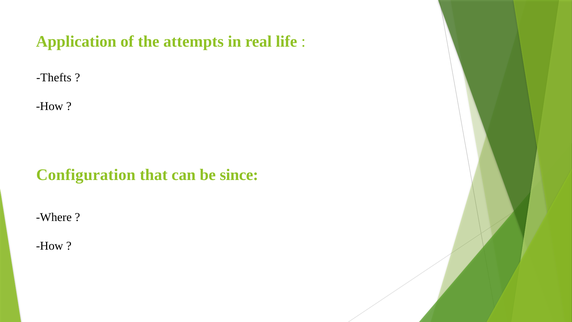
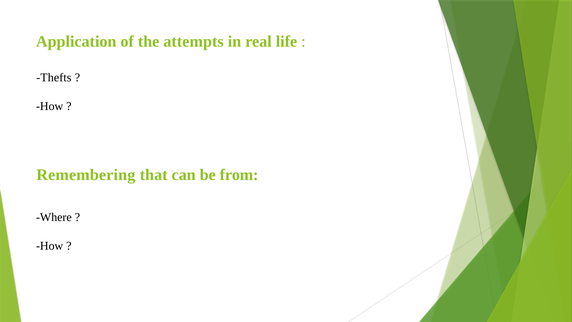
Configuration: Configuration -> Remembering (86, 175)
since: since -> from (239, 175)
